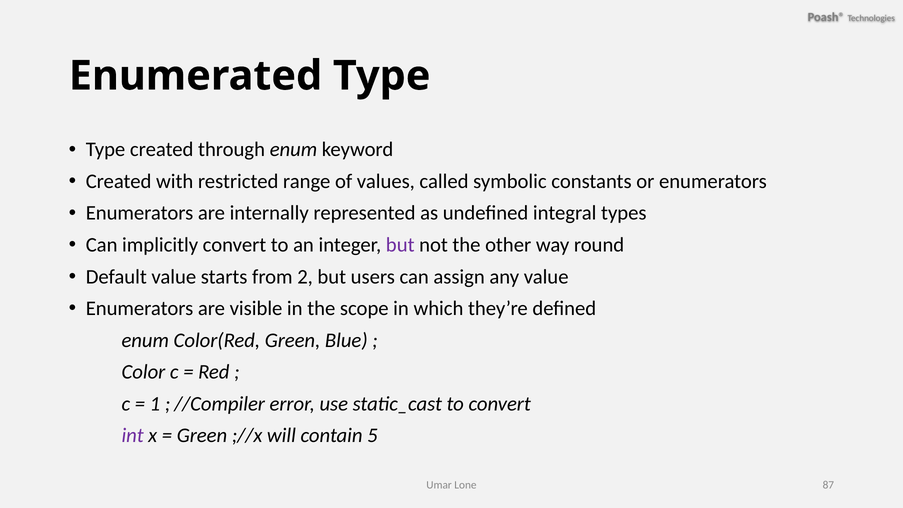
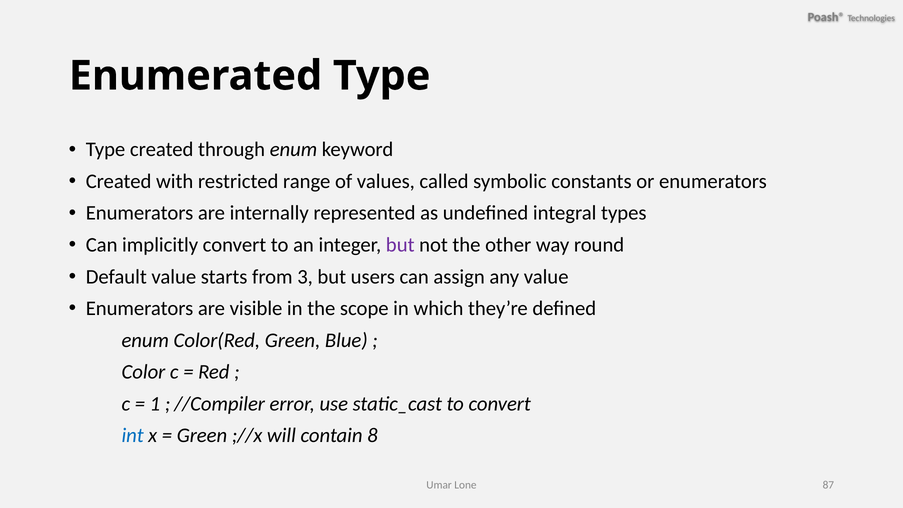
2: 2 -> 3 (305, 277)
int colour: purple -> blue (133, 435)
5: 5 -> 8 (372, 435)
